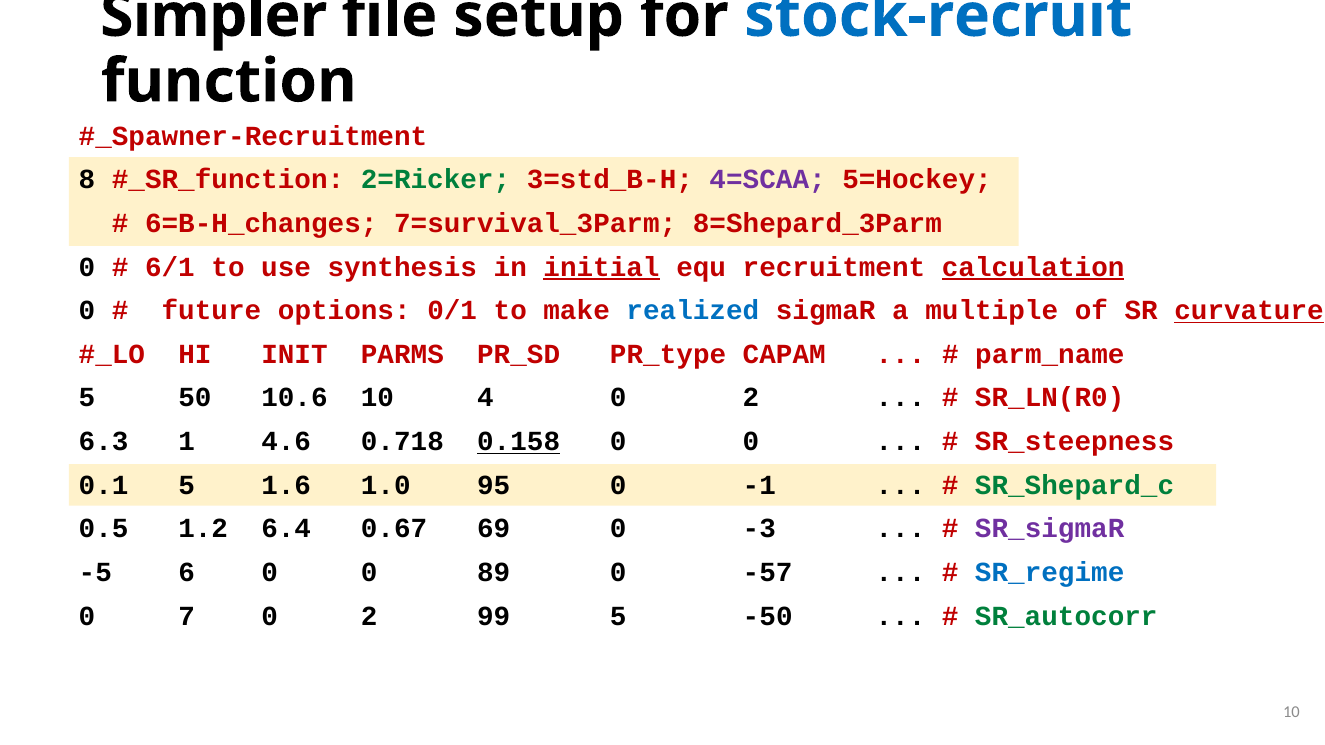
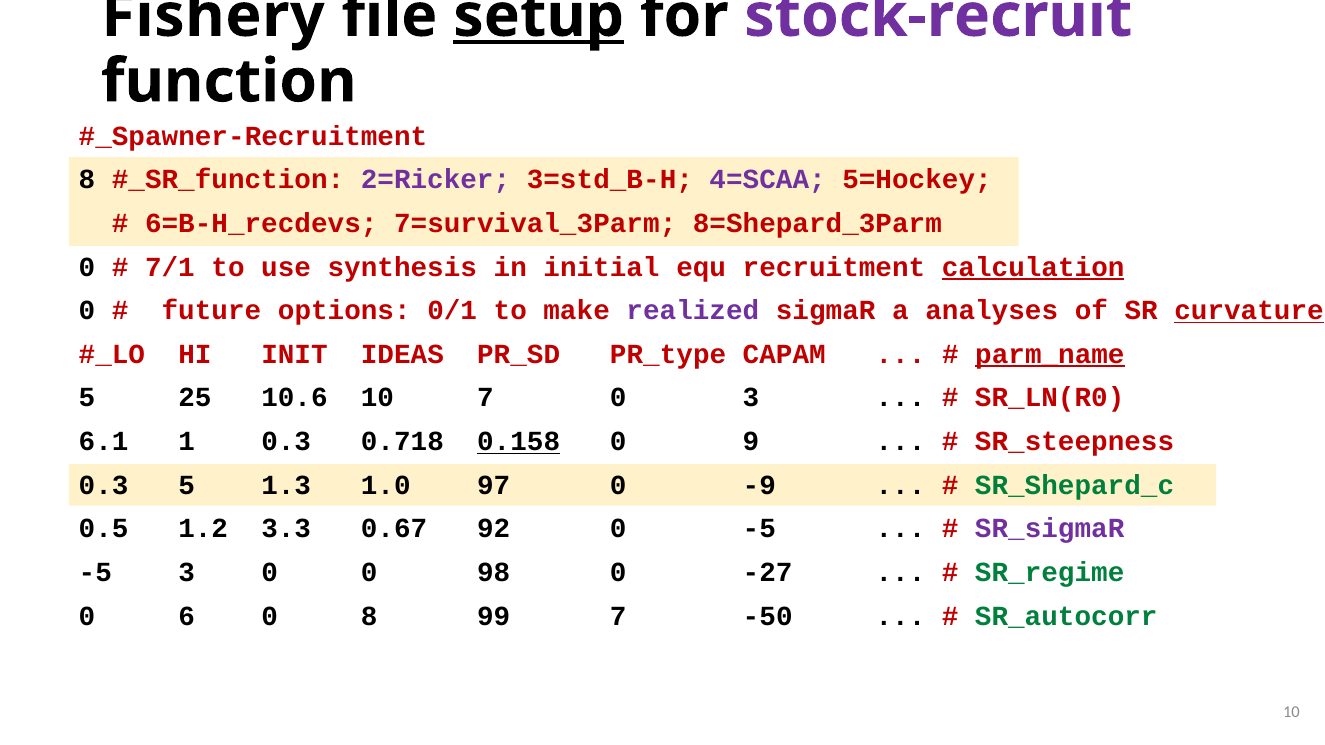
Simpler: Simpler -> Fishery (213, 16)
setup underline: none -> present (539, 16)
stock-recruit colour: blue -> purple (938, 16)
2=Ricker colour: green -> purple (436, 180)
6=B-H_changes: 6=B-H_changes -> 6=B-H_recdevs (261, 223)
6/1: 6/1 -> 7/1 (170, 267)
initial underline: present -> none (601, 267)
realized colour: blue -> purple (693, 311)
multiple: multiple -> analyses (992, 311)
PARMS: PARMS -> IDEAS (402, 354)
parm_name underline: none -> present (1050, 354)
50: 50 -> 25 (195, 398)
10 4: 4 -> 7 (485, 398)
2: 2 -> 3 (751, 398)
6.3: 6.3 -> 6.1 (104, 442)
1 4.6: 4.6 -> 0.3 (286, 442)
0: 0 -> 9 (751, 442)
0.1: 0.1 -> 0.3 (104, 485)
1.6: 1.6 -> 1.3 (286, 485)
95: 95 -> 97 (494, 485)
-1: -1 -> -9 (759, 485)
6.4: 6.4 -> 3.3 (286, 529)
69: 69 -> 92 (494, 529)
0 -3: -3 -> -5 (759, 529)
-5 6: 6 -> 3 (187, 573)
89: 89 -> 98 (494, 573)
-57: -57 -> -27 (768, 573)
SR_regime colour: blue -> green (1050, 573)
7: 7 -> 6 (187, 616)
2: 2 -> 8 (369, 616)
99 5: 5 -> 7 (618, 616)
